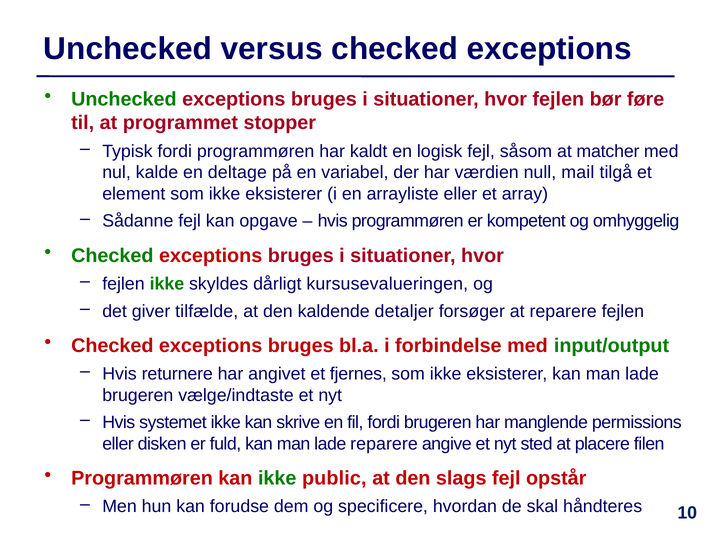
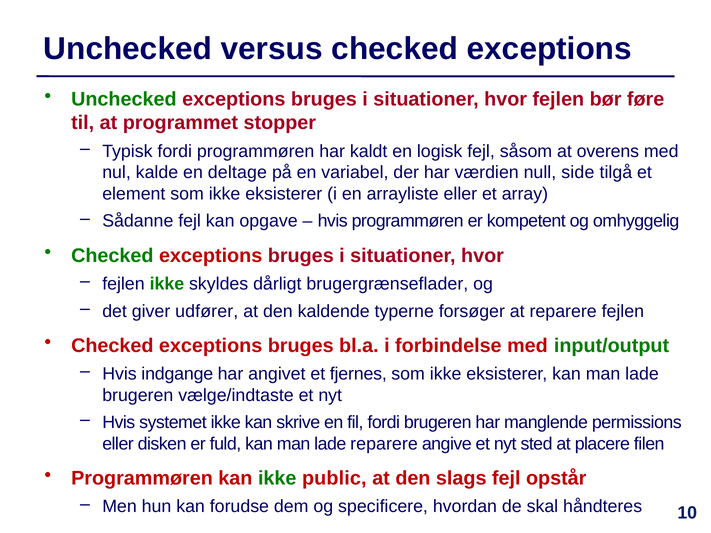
matcher: matcher -> overens (608, 151)
mail: mail -> side (578, 173)
kursusevalueringen: kursusevalueringen -> brugergrænseflader (387, 284)
tilfælde: tilfælde -> udfører (207, 311)
detaljer: detaljer -> typerne (404, 311)
returnere: returnere -> indgange (177, 374)
